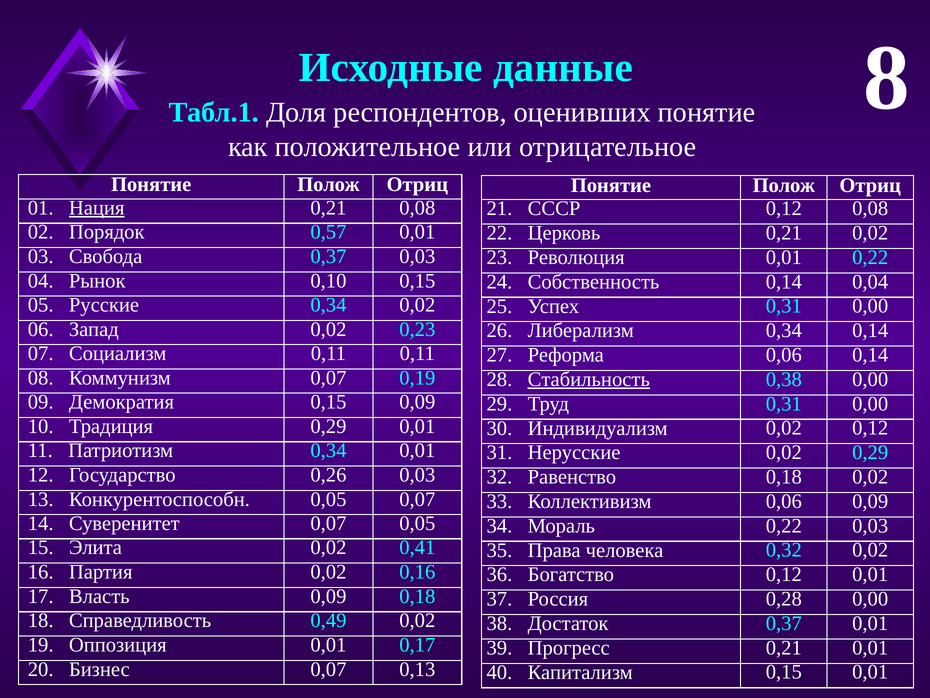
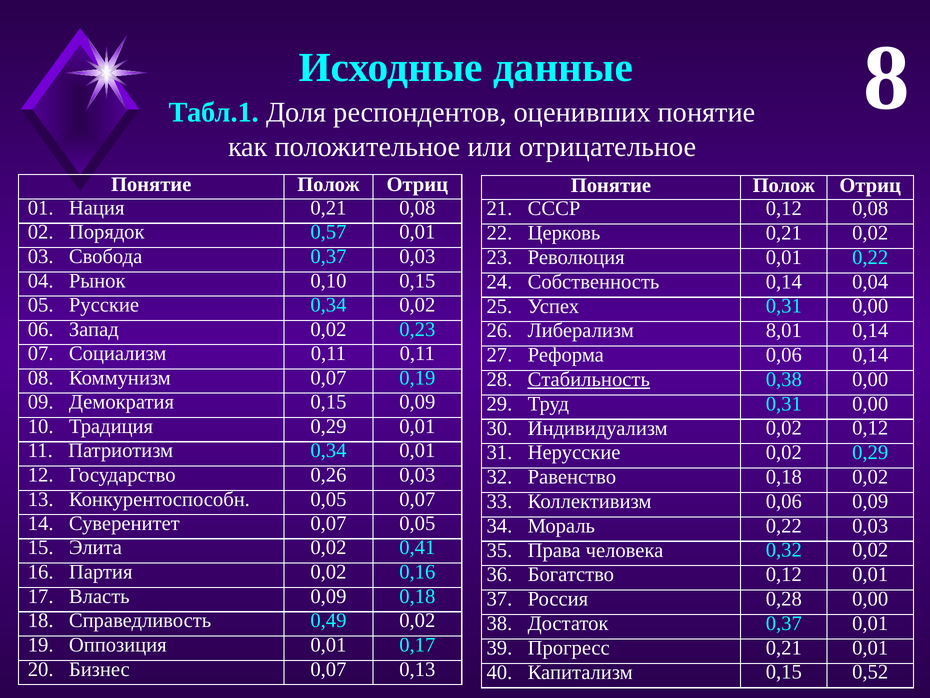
Нация underline: present -> none (97, 208)
Либерализм 0,34: 0,34 -> 8,01 (784, 330)
0,15 0,01: 0,01 -> 0,52 (870, 672)
